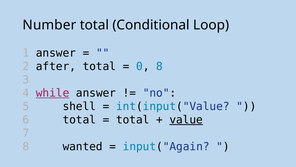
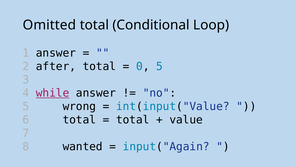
Number: Number -> Omitted (49, 25)
0 8: 8 -> 5 (160, 66)
shell: shell -> wrong (79, 106)
value underline: present -> none (186, 119)
